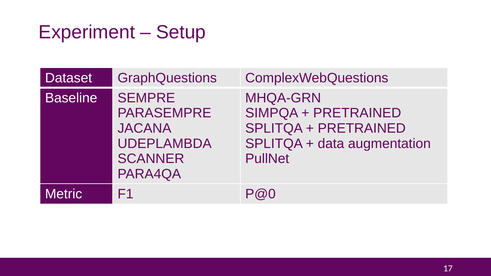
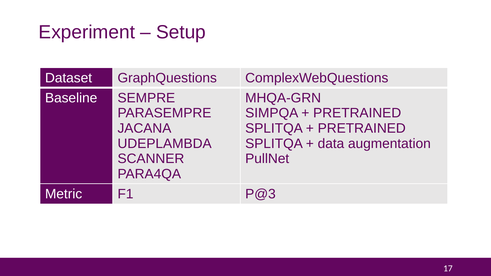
P@0: P@0 -> P@3 (260, 194)
